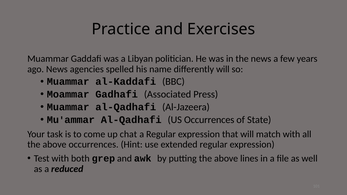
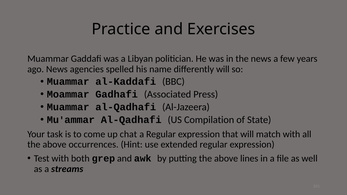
US Occurrences: Occurrences -> Compilation (209, 120)
reduced: reduced -> streams (67, 169)
